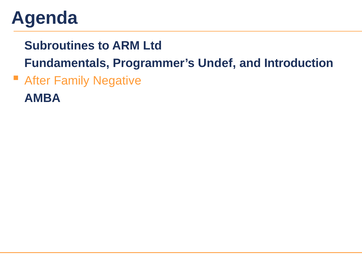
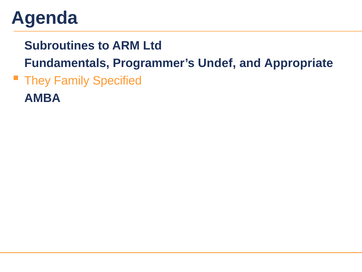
Introduction: Introduction -> Appropriate (299, 63)
After: After -> They (37, 81)
Negative: Negative -> Specified (117, 81)
